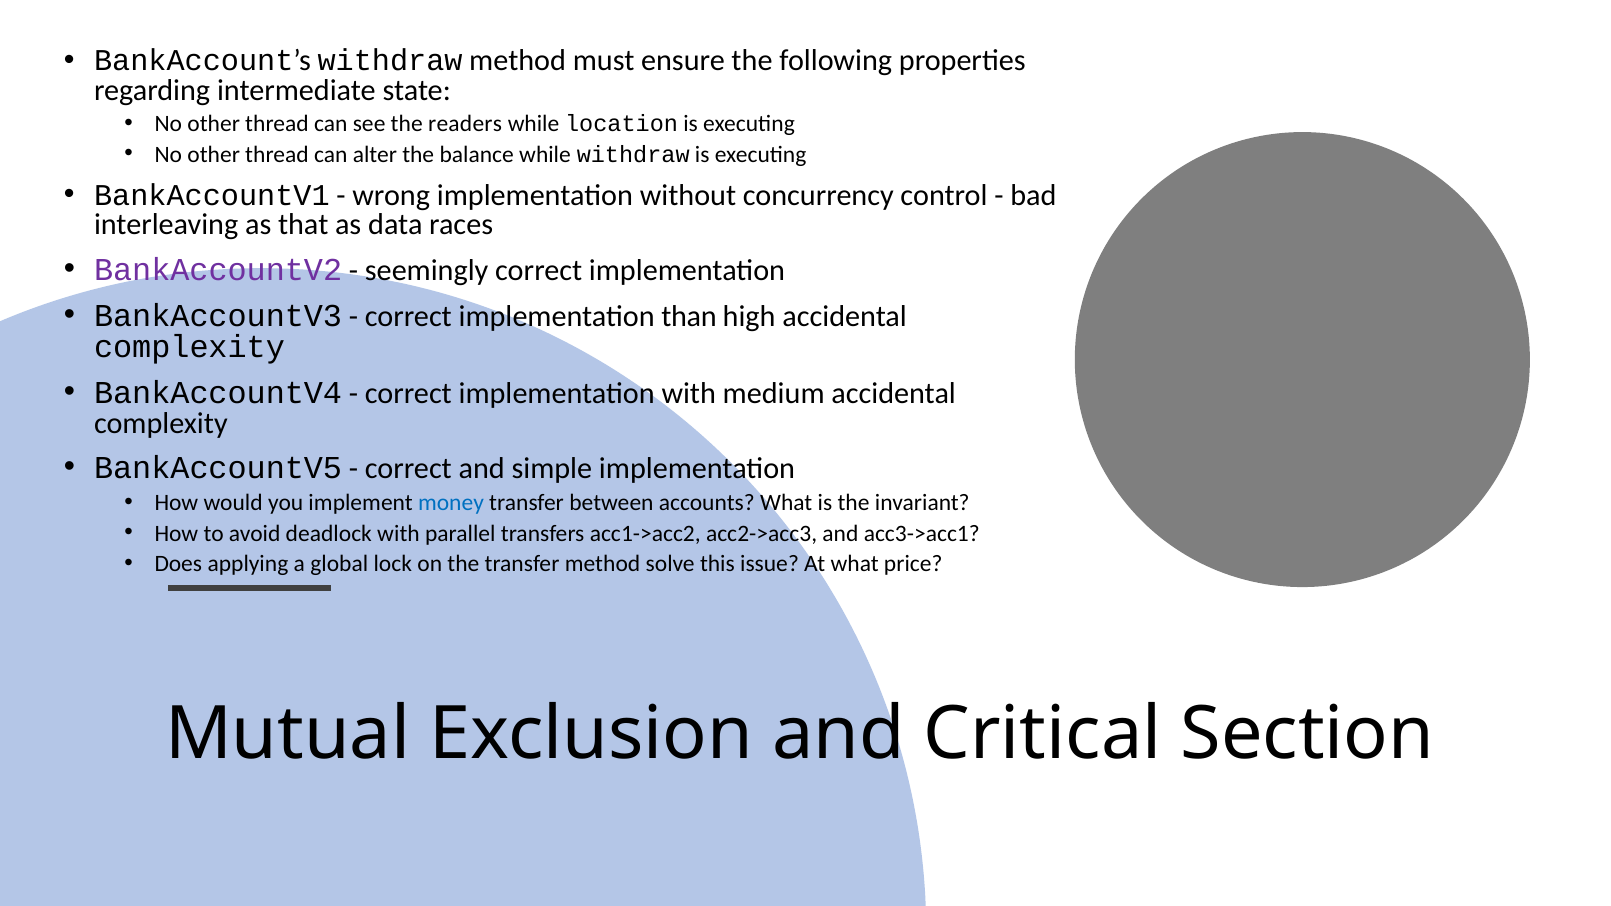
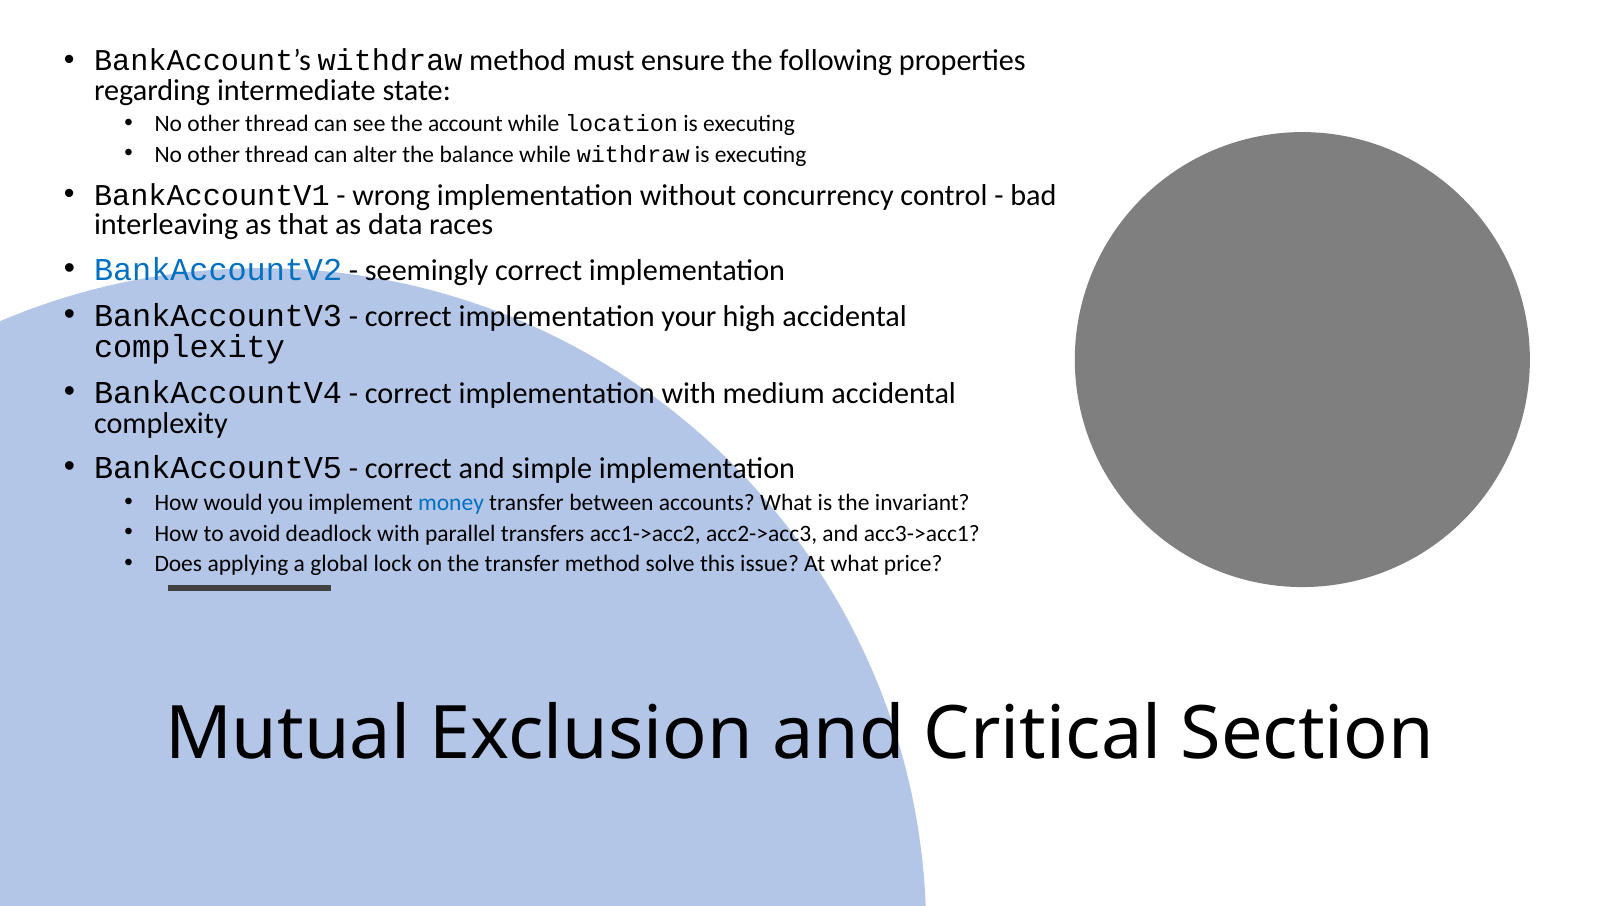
readers: readers -> account (465, 124)
BankAccountV2 colour: purple -> blue (218, 270)
than: than -> your (689, 317)
